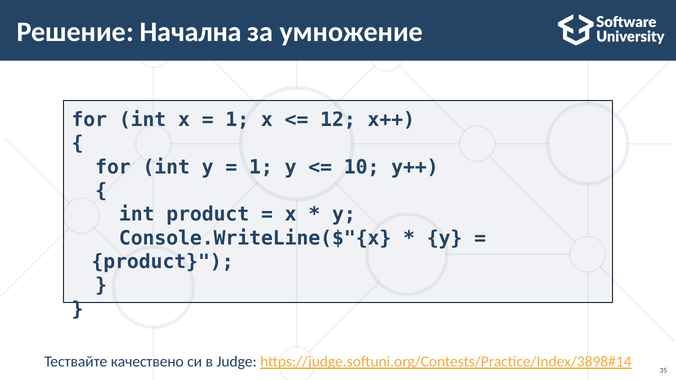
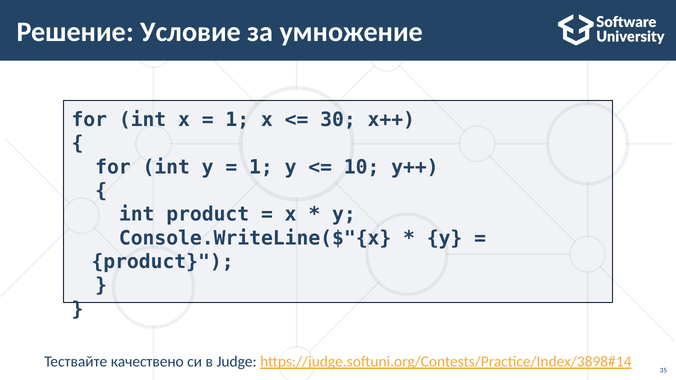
Начална: Начална -> Условие (191, 32)
12: 12 -> 30 (338, 120)
